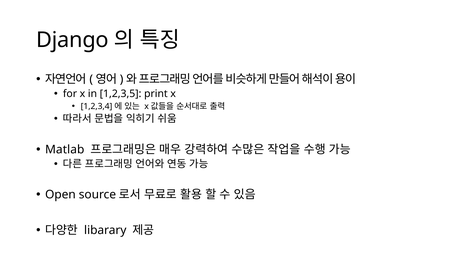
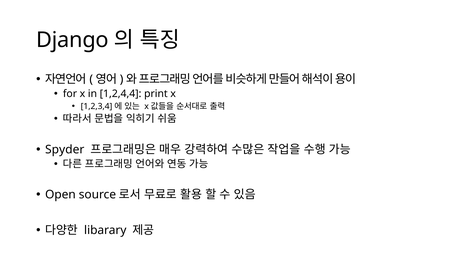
1,2,3,5: 1,2,3,5 -> 1,2,4,4 (121, 94)
Matlab: Matlab -> Spyder (65, 150)
